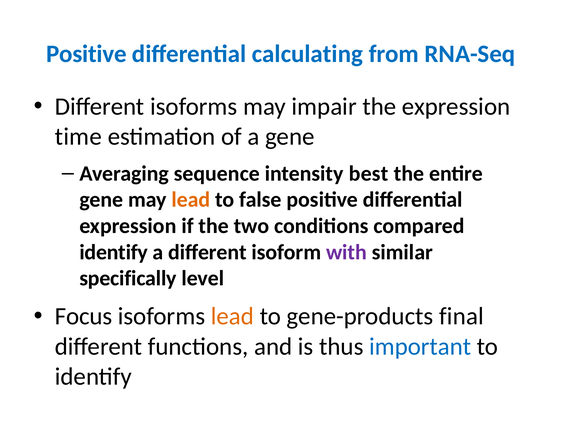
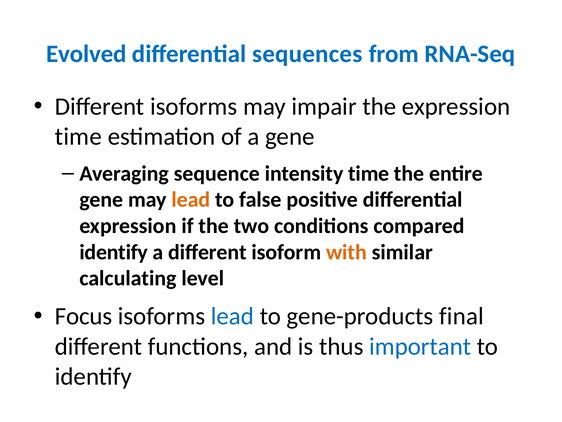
Positive: Positive -> Evolved (86, 54)
calculating: calculating -> sequences (307, 54)
intensity best: best -> time (369, 173)
with colour: purple -> orange (346, 252)
specifically: specifically -> calculating (128, 278)
lead colour: orange -> blue (232, 316)
